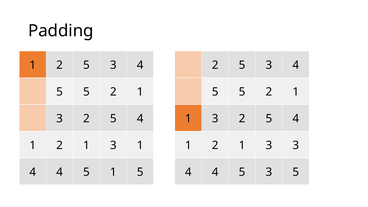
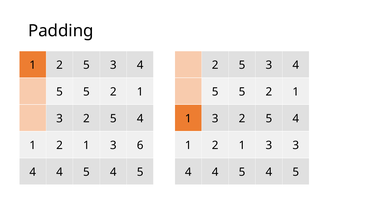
3 1: 1 -> 6 (140, 145)
1: 1 -> 4 (113, 172)
3: 3 -> 4 (269, 172)
